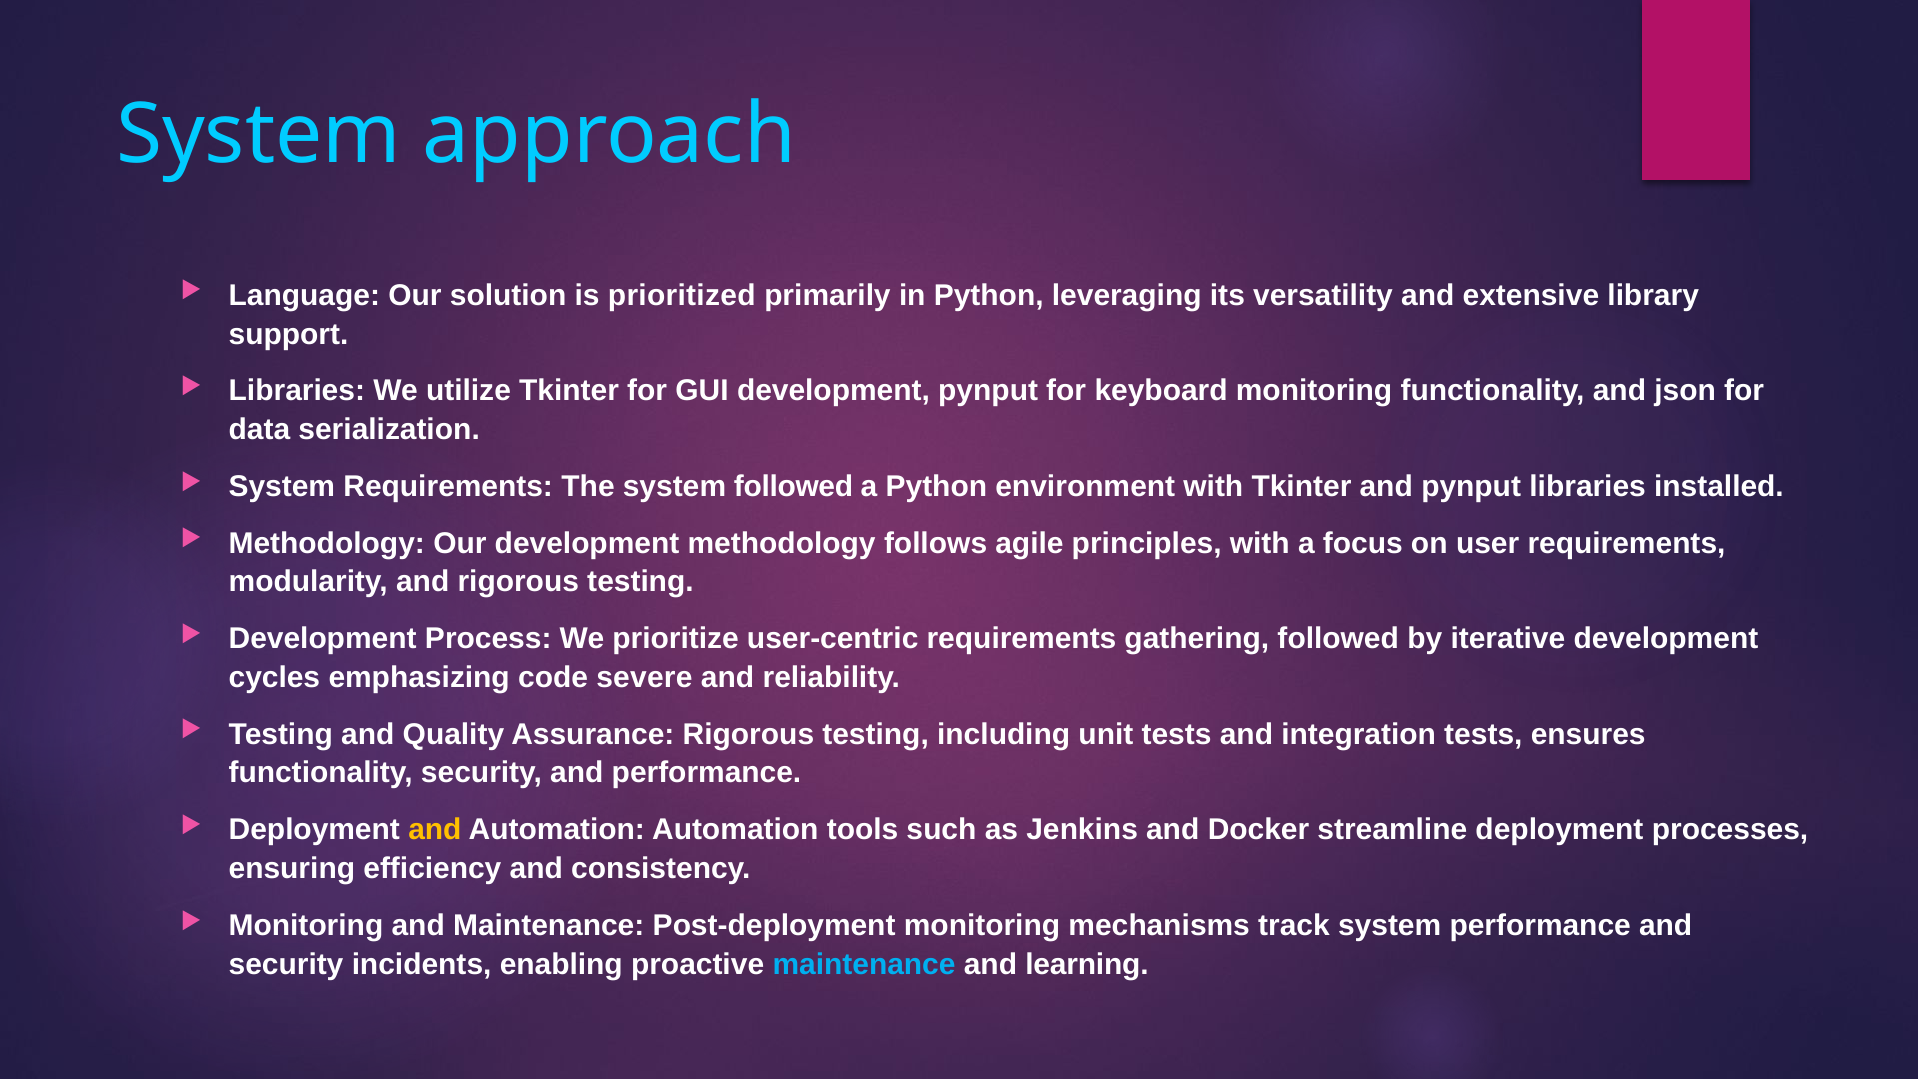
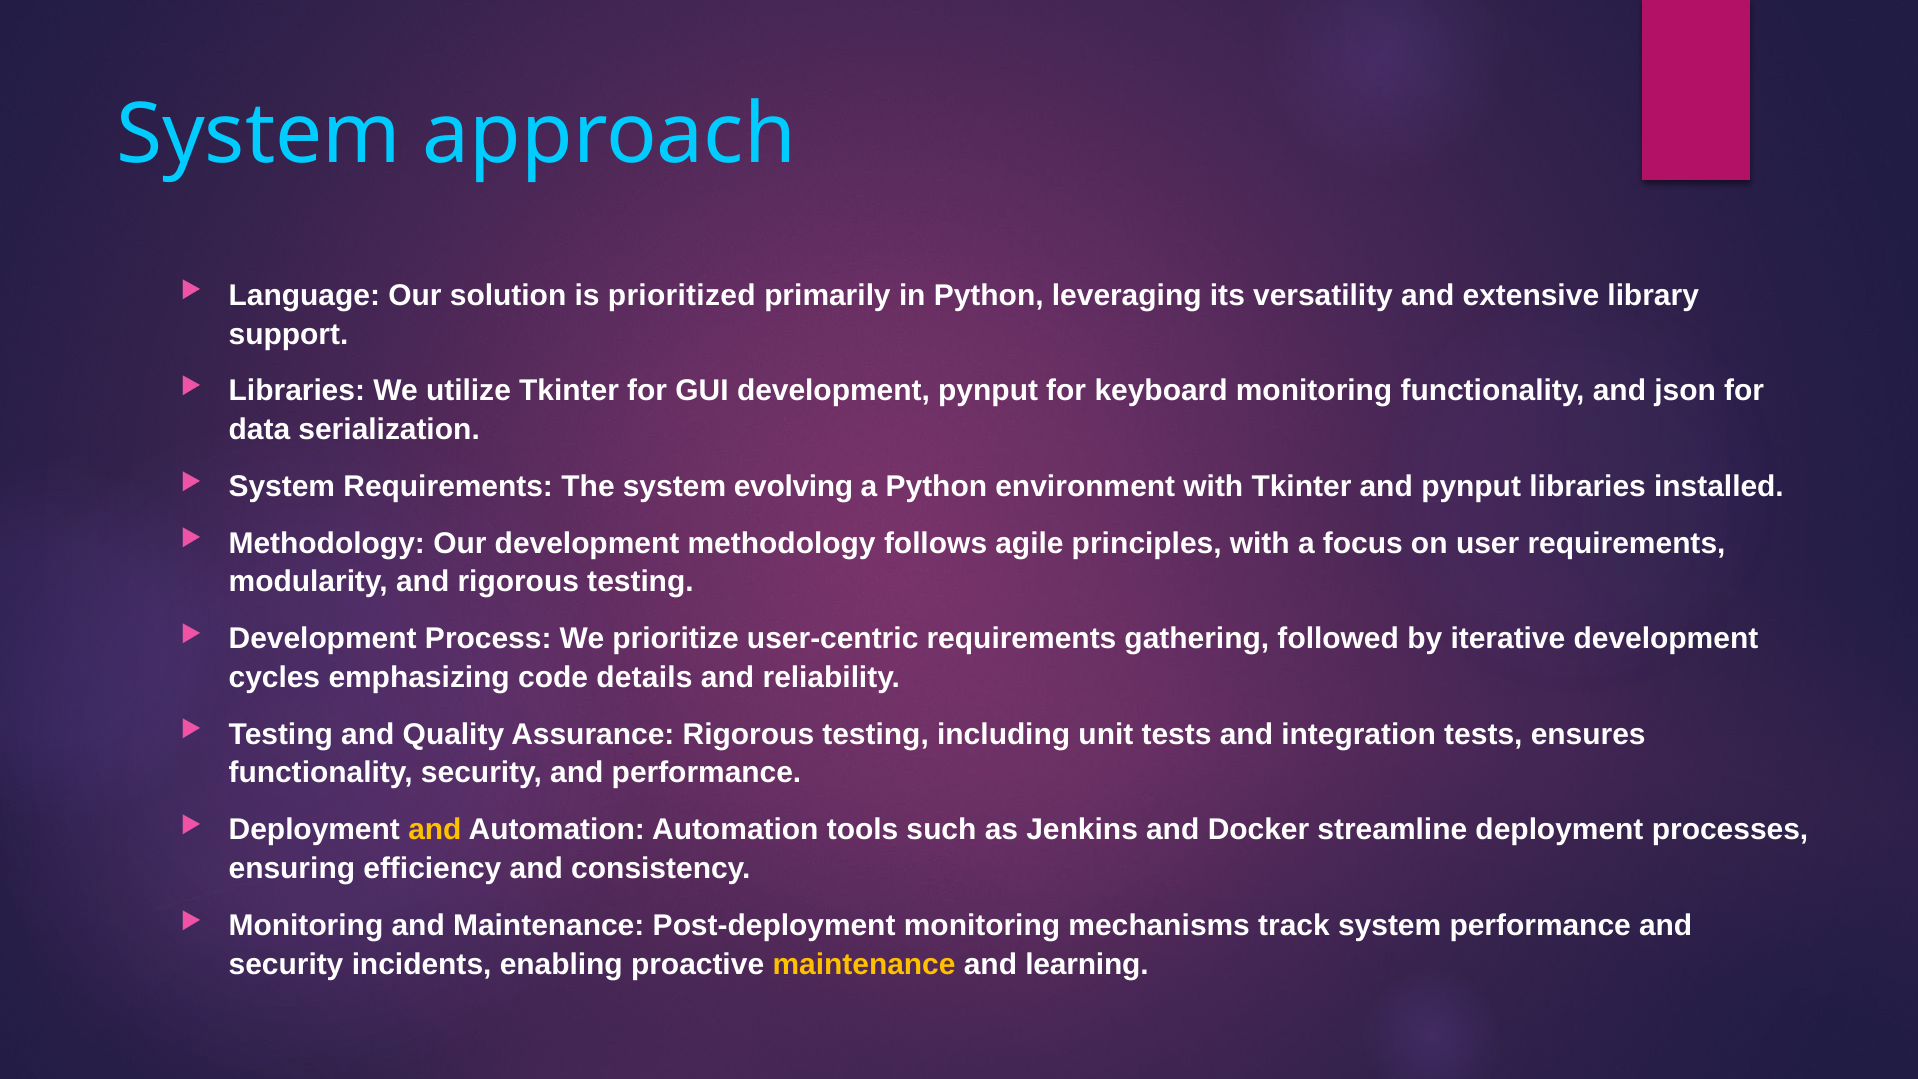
system followed: followed -> evolving (794, 486)
severe: severe -> details (644, 677)
maintenance colour: light blue -> yellow (864, 964)
